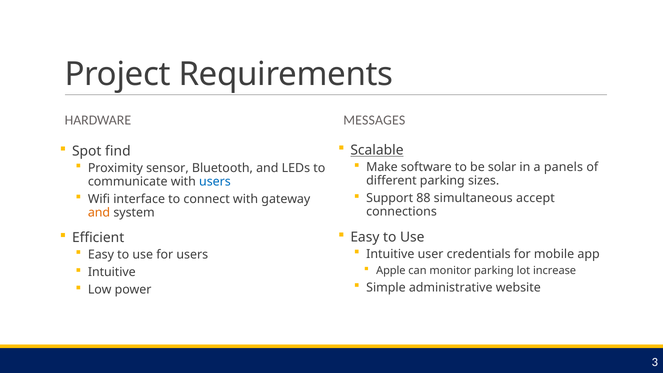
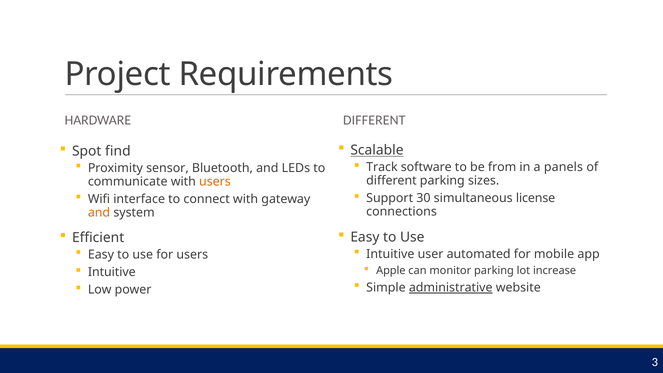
HARDWARE MESSAGES: MESSAGES -> DIFFERENT (374, 120)
Make: Make -> Track (382, 167)
solar: solar -> from (502, 167)
users colour: blue -> orange (215, 181)
88: 88 -> 30 (423, 198)
accept: accept -> license (536, 198)
credentials: credentials -> automated (479, 254)
administrative underline: none -> present (451, 288)
